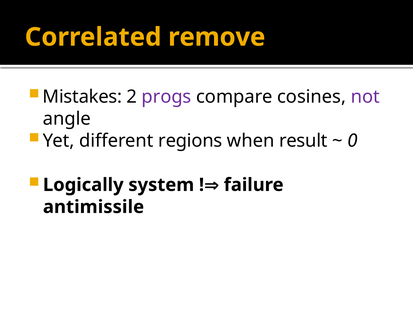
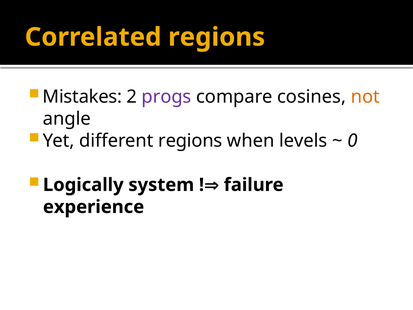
Correlated remove: remove -> regions (217, 37)
not colour: purple -> orange (365, 97)
result: result -> levels (303, 141)
antimissile: antimissile -> experience (94, 207)
